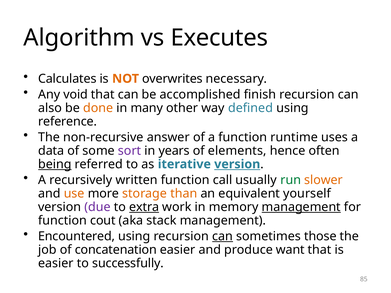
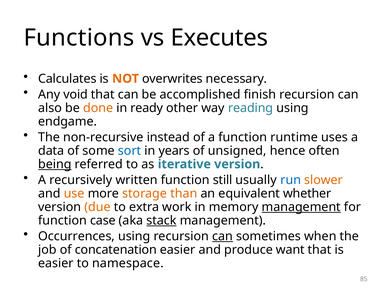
Algorithm: Algorithm -> Functions (79, 38)
many: many -> ready (147, 108)
defined: defined -> reading (251, 108)
reference: reference -> endgame (67, 122)
answer: answer -> instead (168, 137)
sort colour: purple -> blue (130, 151)
elements: elements -> unsigned (237, 151)
version underline: present -> none (237, 164)
call: call -> still (223, 180)
run colour: green -> blue (291, 180)
yourself: yourself -> whether (307, 194)
due colour: purple -> orange (97, 207)
extra underline: present -> none (144, 207)
cout: cout -> case (103, 221)
stack underline: none -> present (161, 221)
Encountered: Encountered -> Occurrences (76, 236)
those: those -> when (320, 236)
successfully: successfully -> namespace (128, 263)
